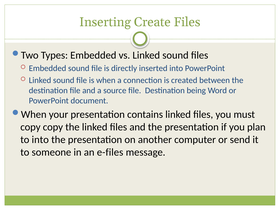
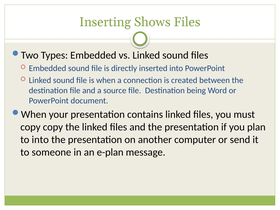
Create: Create -> Shows (152, 22)
e-files: e-files -> e-plan (110, 152)
